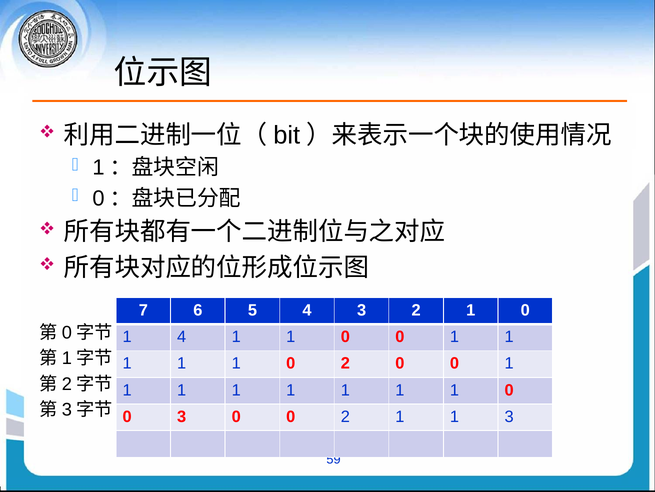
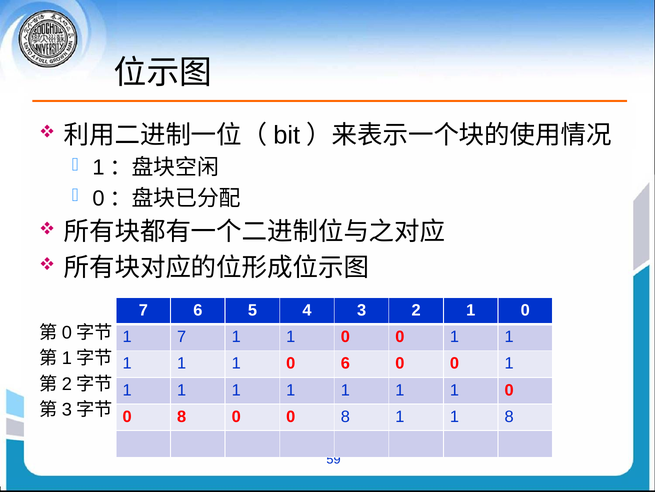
1 4: 4 -> 7 (182, 336)
1 0 2: 2 -> 6 (345, 363)
3: 3 -> 8 (182, 416)
2: 2 -> 8 (345, 416)
1 3: 3 -> 8 (509, 416)
